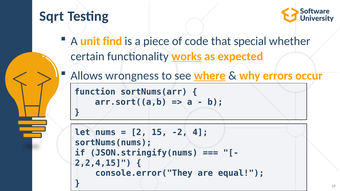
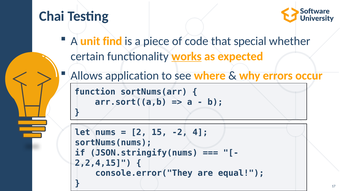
Sqrt: Sqrt -> Chai (52, 16)
wrongness: wrongness -> application (132, 76)
where underline: present -> none (210, 76)
